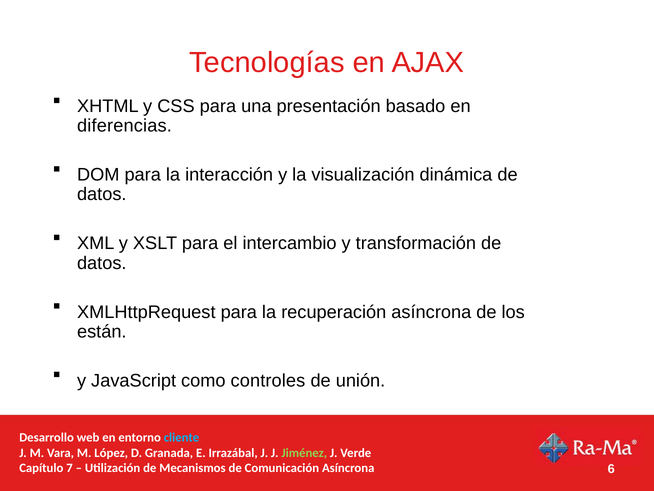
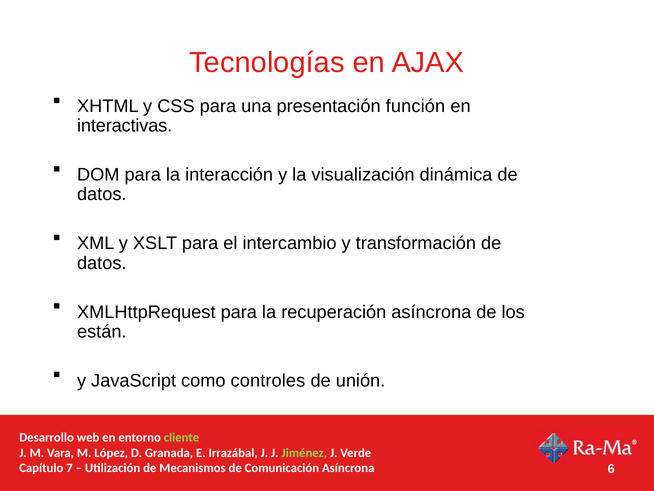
basado: basado -> función (415, 106)
diferencias: diferencias -> interactivas (125, 126)
cliente colour: light blue -> light green (181, 437)
